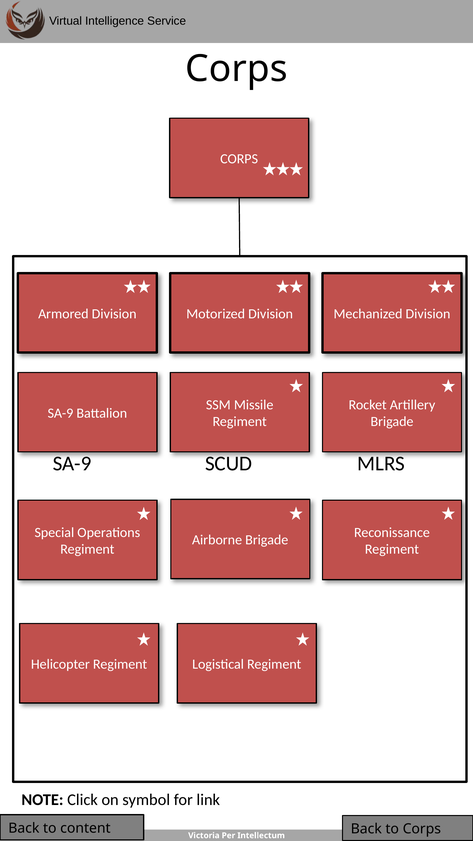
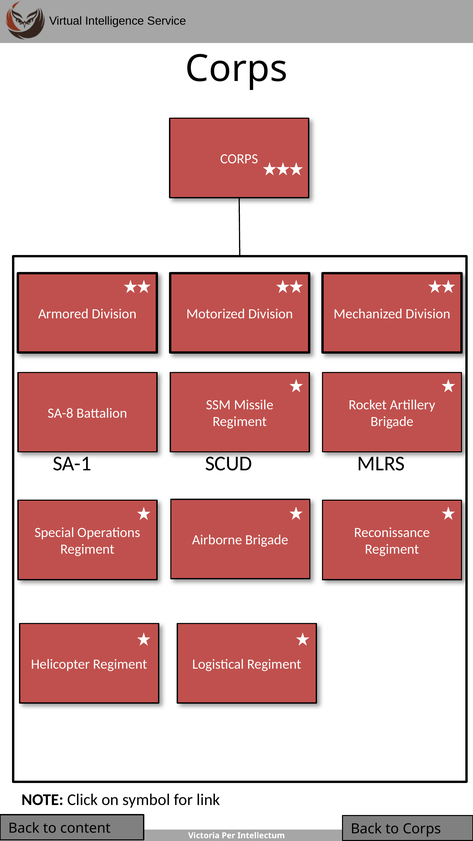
SA-9: SA-9 -> SA-8 (60, 413)
SA-9: SA-9 -> SA-1 (72, 463)
